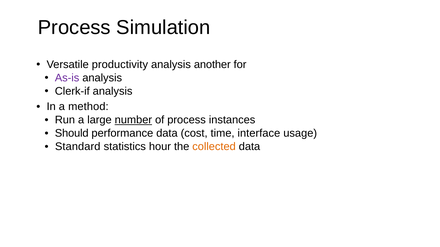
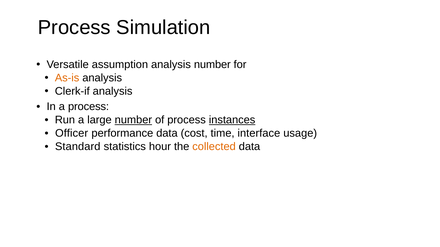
productivity: productivity -> assumption (120, 65)
analysis another: another -> number (212, 65)
As-is colour: purple -> orange (67, 78)
a method: method -> process (89, 107)
instances underline: none -> present (232, 120)
Should: Should -> Officer (72, 134)
